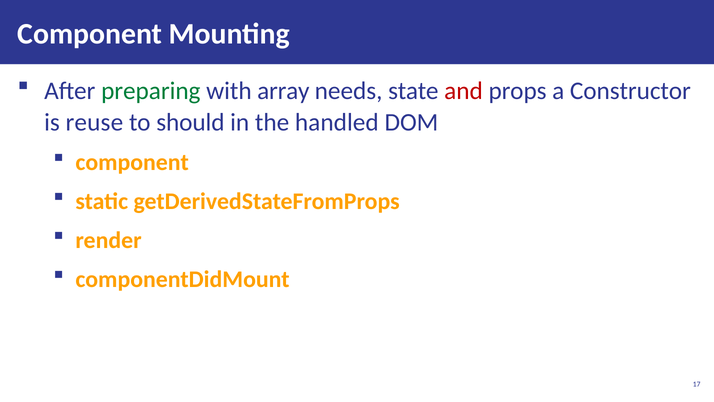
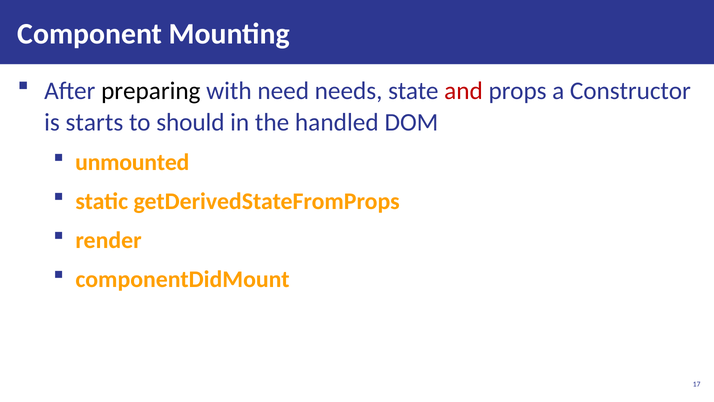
preparing colour: green -> black (151, 91)
array: array -> need (283, 91)
reuse: reuse -> starts (94, 122)
component: component -> unmounted (132, 162)
